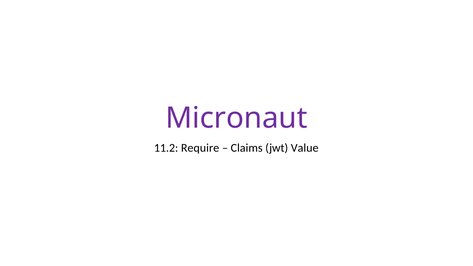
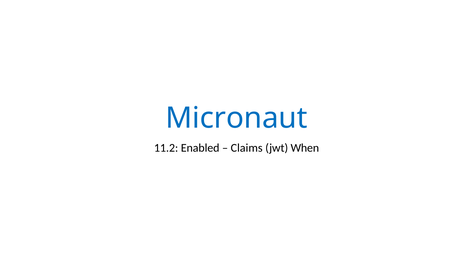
Micronaut colour: purple -> blue (237, 118)
Require: Require -> Enabled (200, 148)
Value: Value -> When (305, 148)
